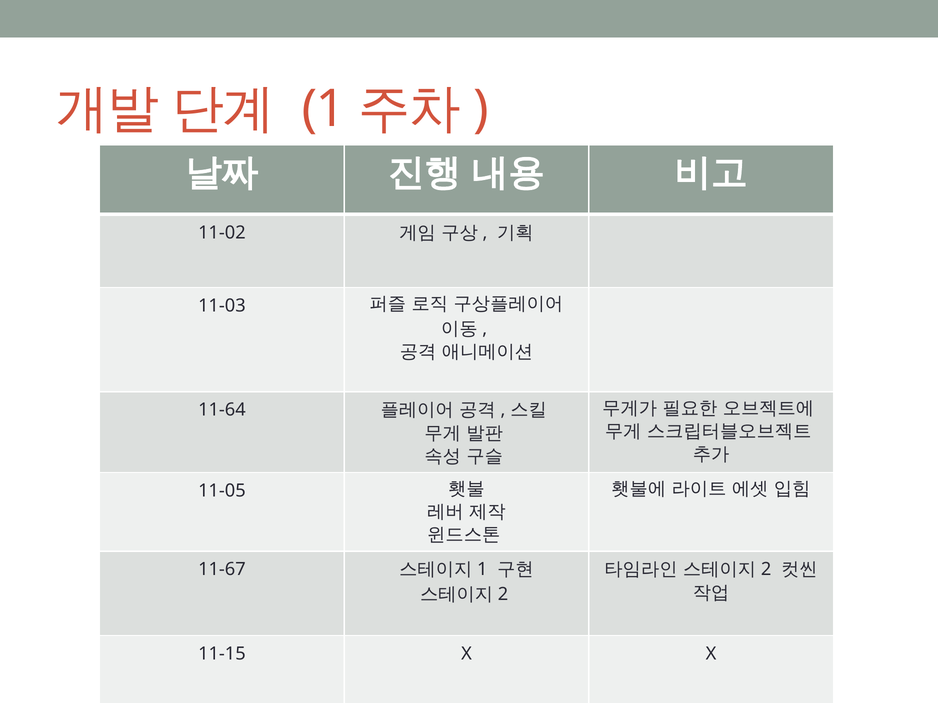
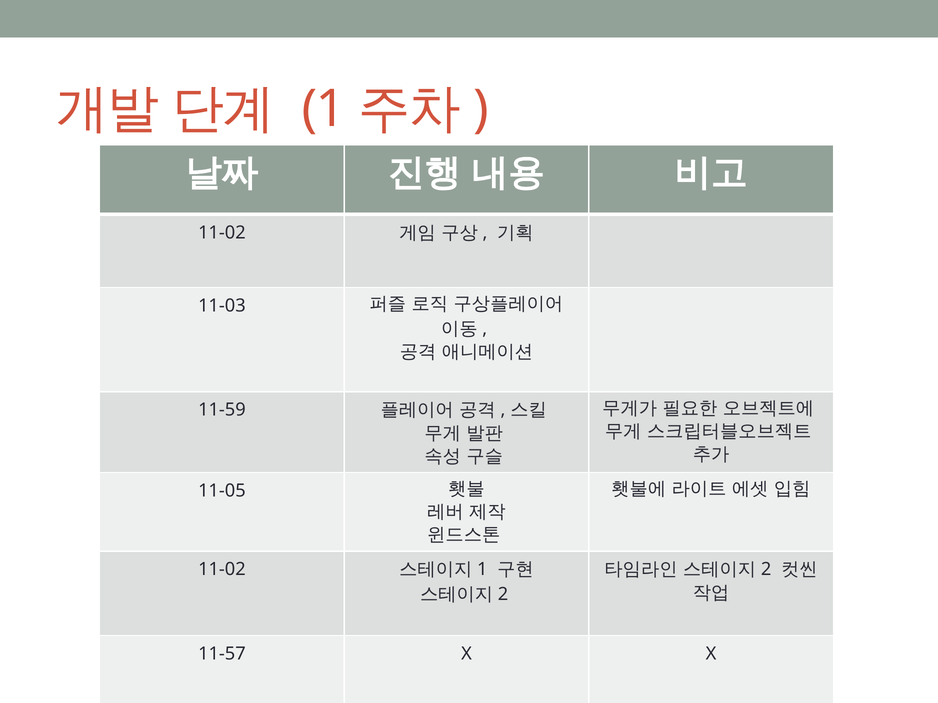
11-64: 11-64 -> 11-59 (222, 410)
11-67: 11-67 -> 11-02 (222, 570)
11-15: 11-15 -> 11-57 (222, 654)
